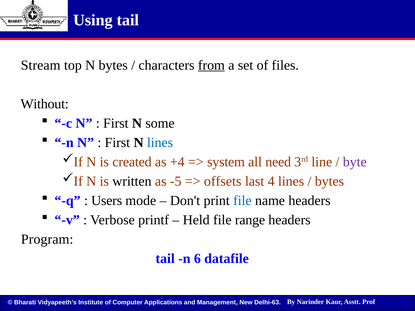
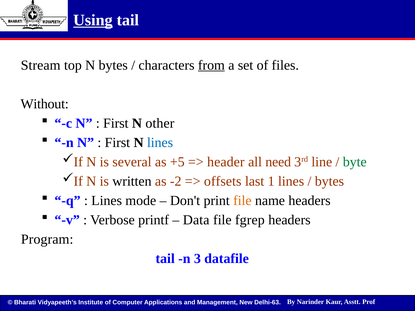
Using underline: none -> present (93, 20)
some: some -> other (160, 123)
created: created -> several (132, 162)
+4: +4 -> +5 (177, 162)
system: system -> header (226, 162)
byte colour: purple -> green (355, 162)
-5: -5 -> -2 (176, 181)
4: 4 -> 1 (271, 181)
Users: Users -> Lines (107, 201)
file colour: blue -> orange (242, 201)
Held: Held -> Data (196, 220)
range: range -> fgrep (250, 220)
6: 6 -> 3 (197, 259)
